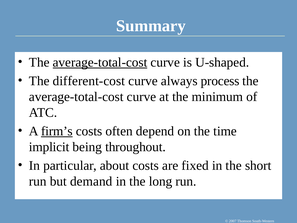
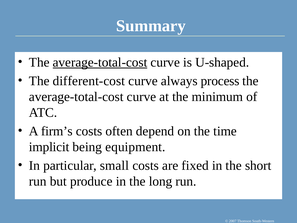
firm’s underline: present -> none (57, 131)
throughout: throughout -> equipment (135, 147)
about: about -> small (114, 165)
demand: demand -> produce (91, 181)
